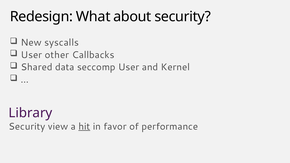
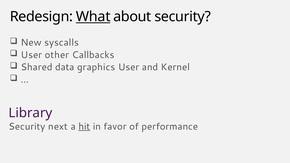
What underline: none -> present (93, 17)
seccomp: seccomp -> graphics (96, 67)
view: view -> next (58, 127)
